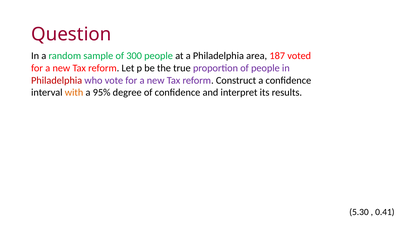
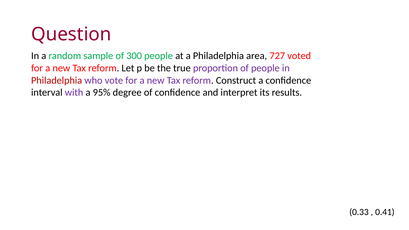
187: 187 -> 727 (277, 56)
with colour: orange -> purple (74, 93)
5.30: 5.30 -> 0.33 (359, 212)
